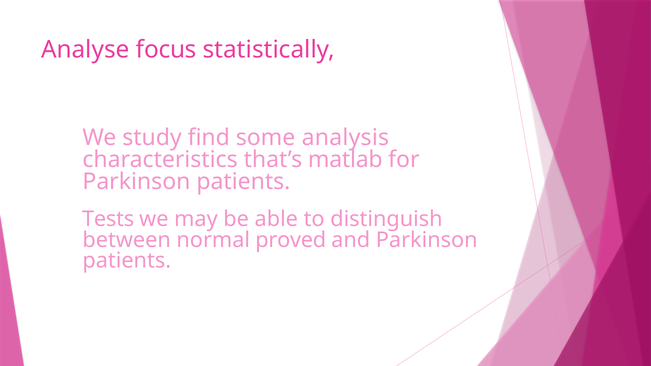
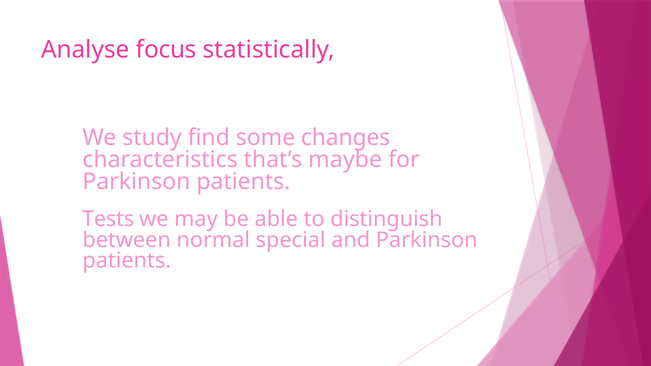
analysis: analysis -> changes (346, 138)
matlab: matlab -> maybe (345, 160)
proved: proved -> special (291, 240)
